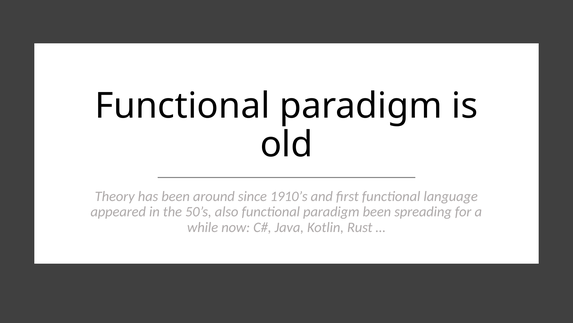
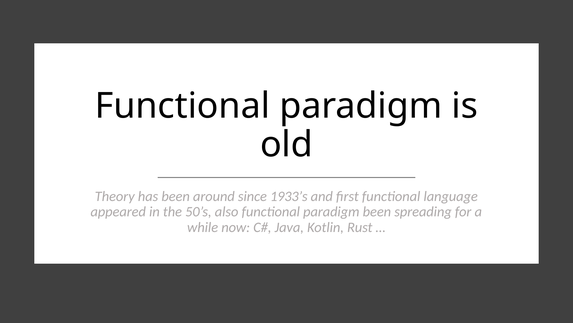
1910’s: 1910’s -> 1933’s (289, 196)
